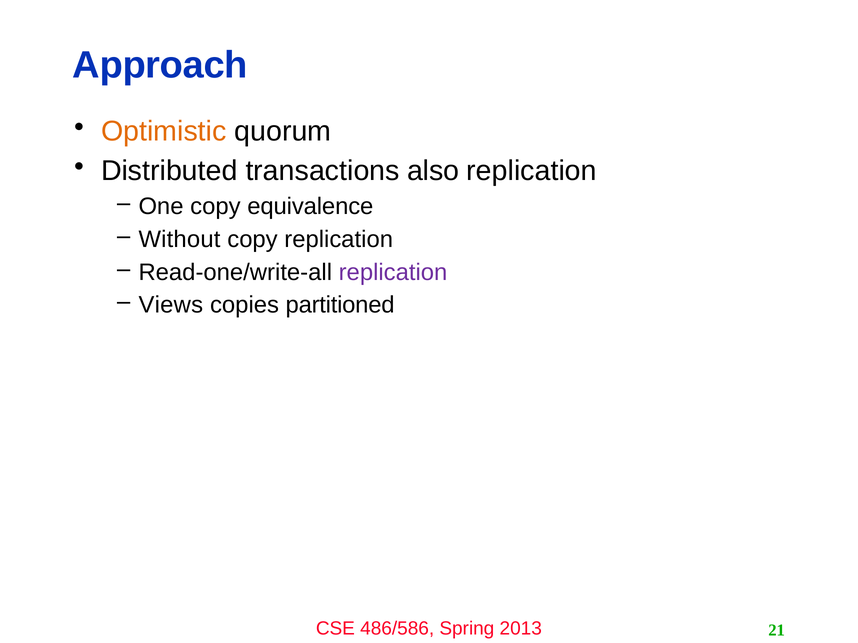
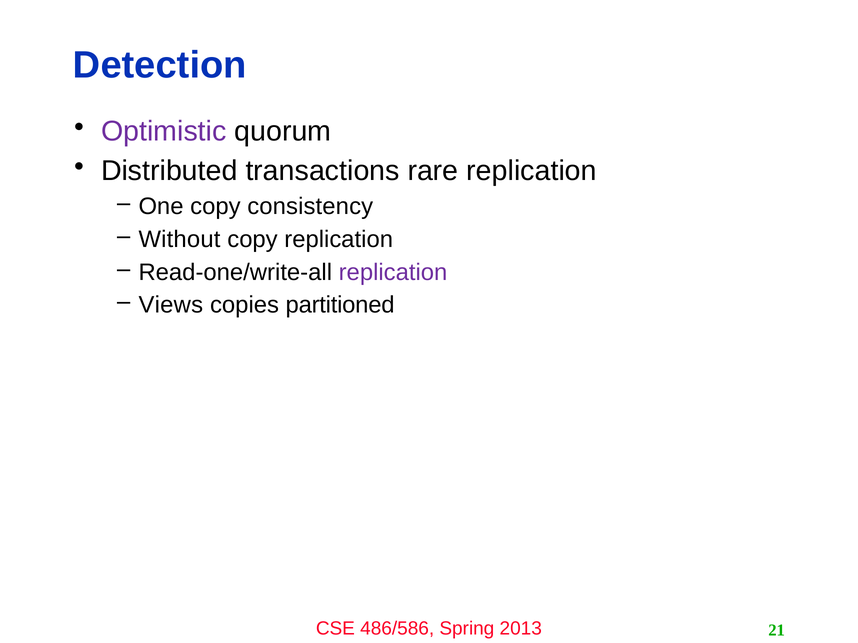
Approach: Approach -> Detection (160, 65)
Optimistic colour: orange -> purple (164, 132)
also: also -> rare (433, 171)
equivalence: equivalence -> consistency (310, 207)
